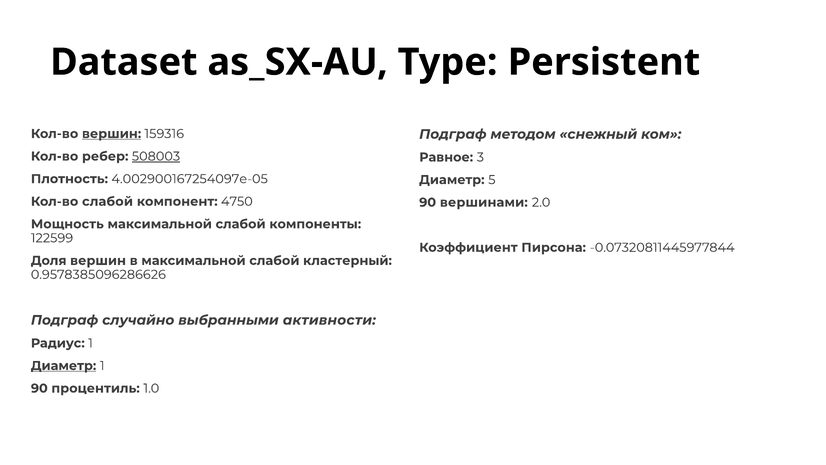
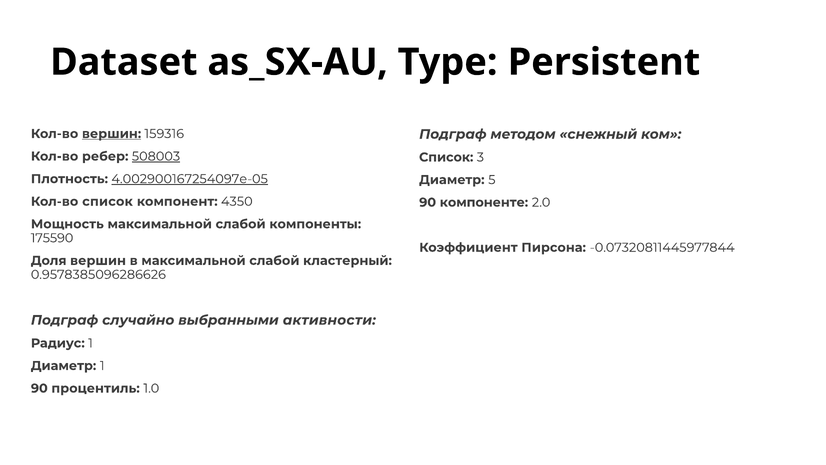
Равное: Равное -> Список (446, 157)
4.002900167254097e-05 underline: none -> present (190, 179)
Кол-во слабой: слабой -> список (108, 201)
4750: 4750 -> 4350 (237, 201)
вершинами: вершинами -> компоненте (484, 202)
122599: 122599 -> 175590 (52, 238)
Диаметр underline: present -> none (64, 365)
